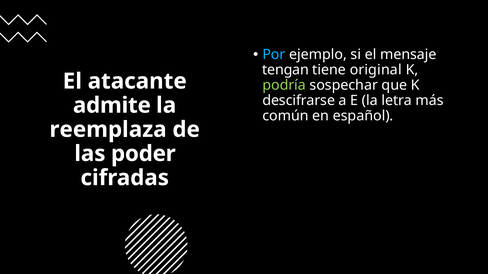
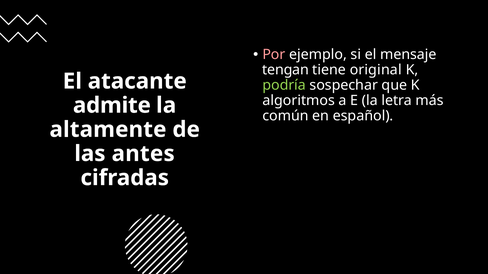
Por colour: light blue -> pink (274, 55)
descifrarse: descifrarse -> algoritmos (299, 101)
reemplaza: reemplaza -> altamente (108, 130)
poder: poder -> antes (143, 154)
